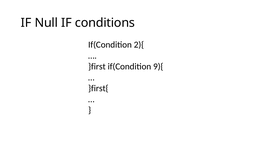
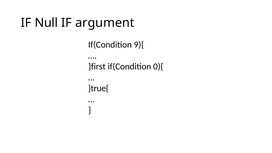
conditions: conditions -> argument (105, 23)
2){: 2){ -> 9){ (139, 45)
9){: 9){ -> 0){ (158, 67)
}first{: }first{ -> }true{ (98, 88)
